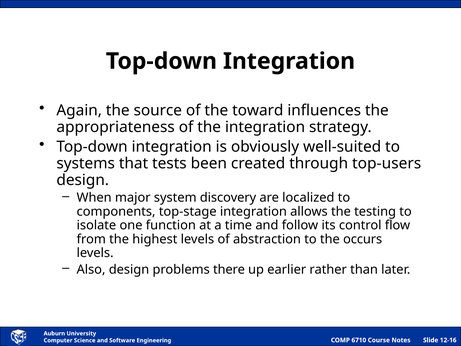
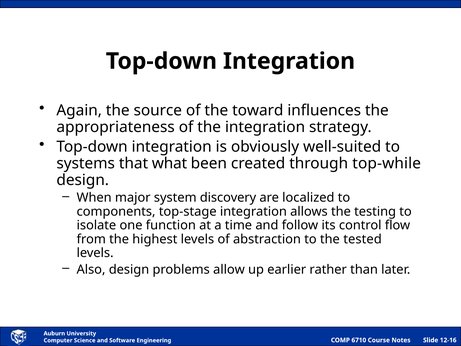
tests: tests -> what (169, 163)
top-users: top-users -> top-while (387, 163)
occurs: occurs -> tested (363, 239)
there: there -> allow (229, 269)
